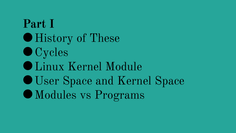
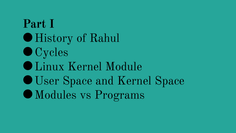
These: These -> Rahul (105, 38)
